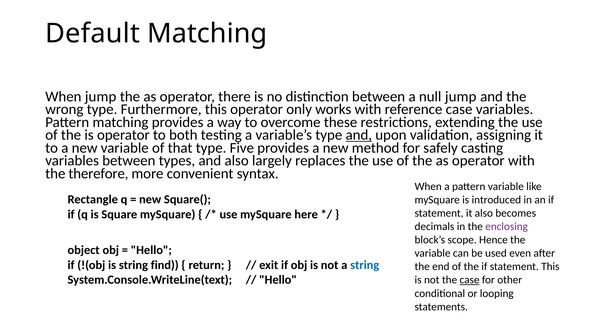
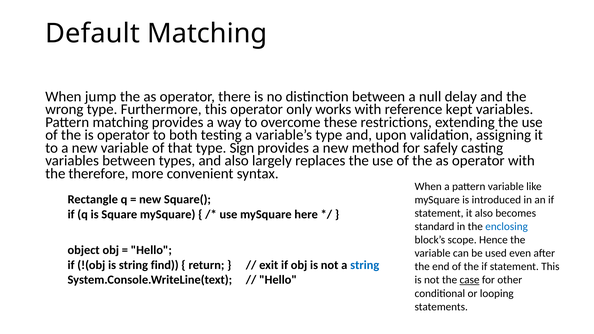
null jump: jump -> delay (461, 97)
reference case: case -> kept (459, 109)
and underline: present -> none (359, 135)
Five: Five -> Sign (242, 148)
decimals: decimals -> standard (435, 227)
enclosing colour: purple -> blue (507, 227)
